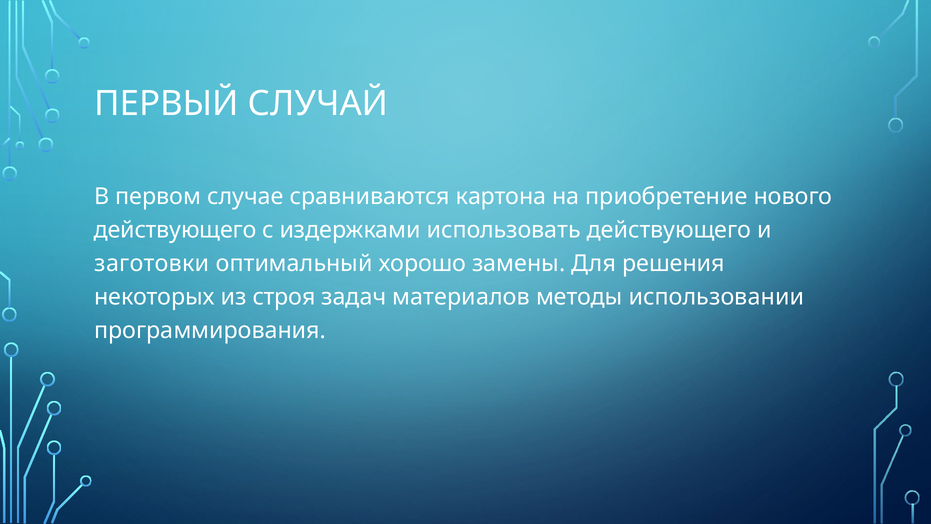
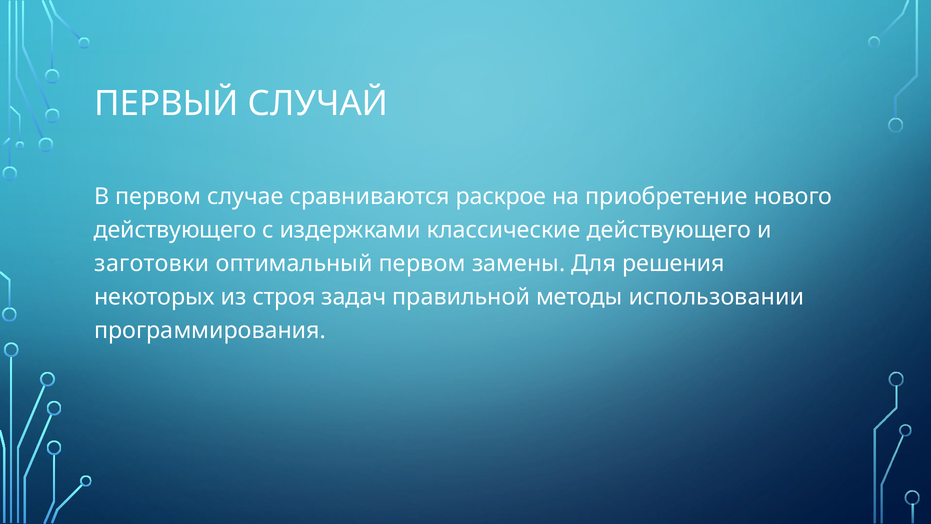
картона: картона -> раскрое (501, 196)
использовать: использовать -> классические (504, 230)
оптимальный хорошо: хорошо -> первом (422, 263)
материалов: материалов -> правильной (461, 297)
